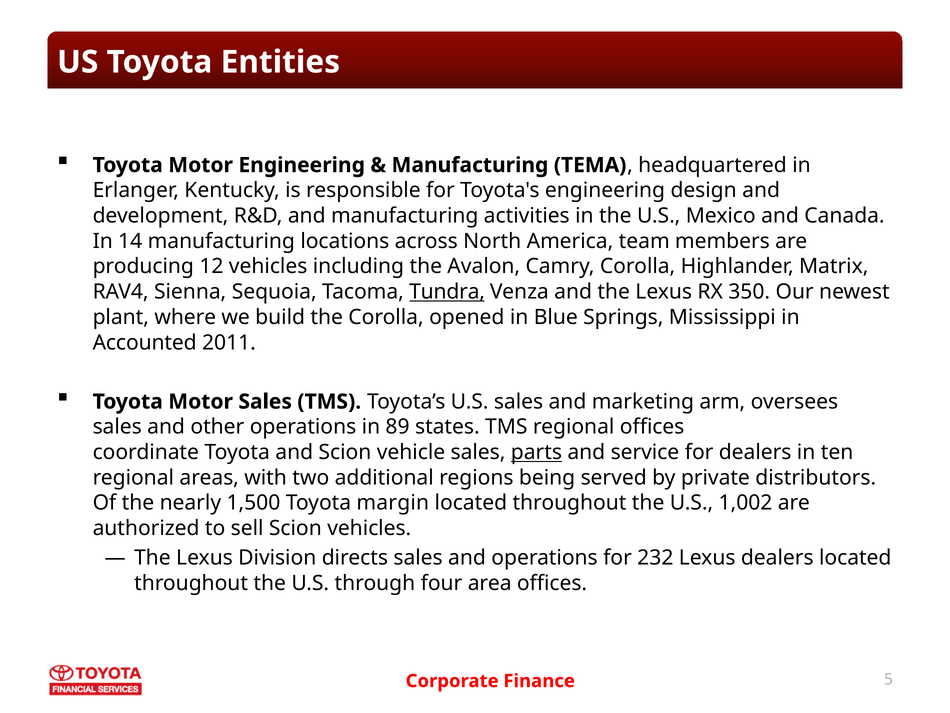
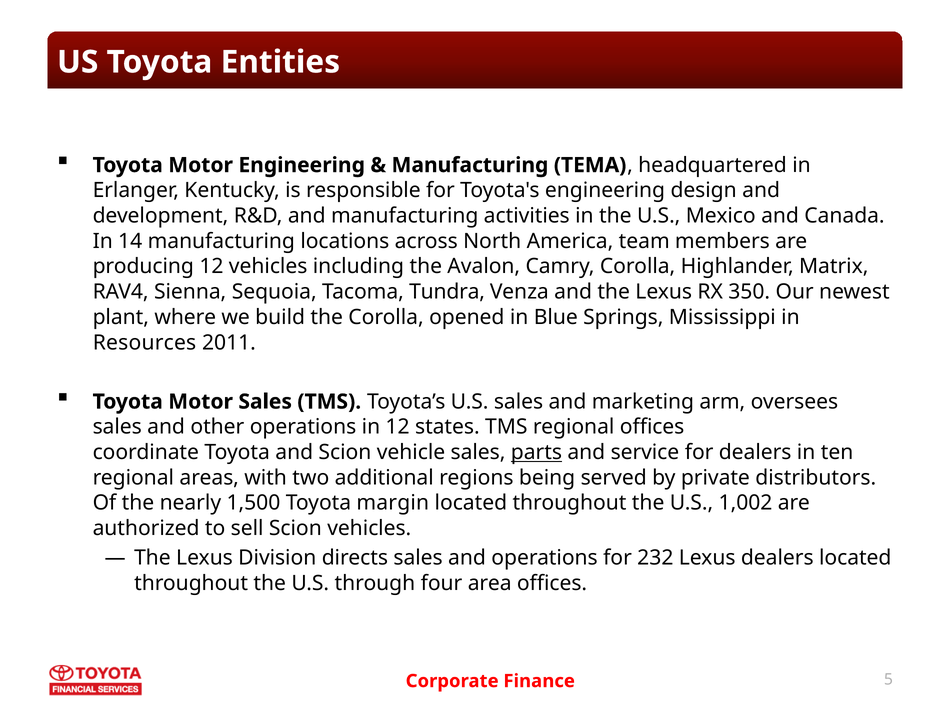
Tundra underline: present -> none (447, 292)
Accounted: Accounted -> Resources (145, 342)
in 89: 89 -> 12 (398, 427)
